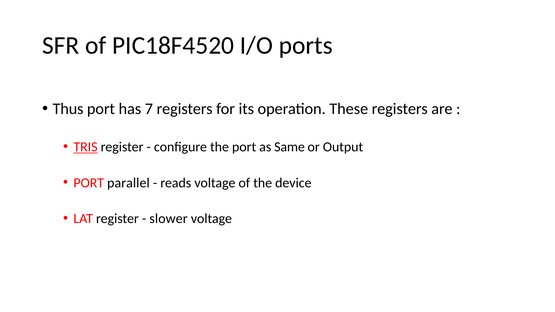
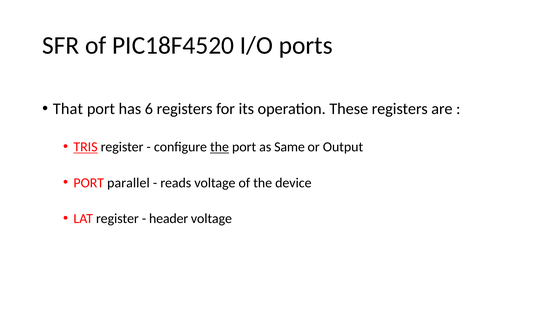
Thus: Thus -> That (68, 109)
7: 7 -> 6 (149, 109)
the underline: none -> present (220, 147)
slower: slower -> header (169, 219)
